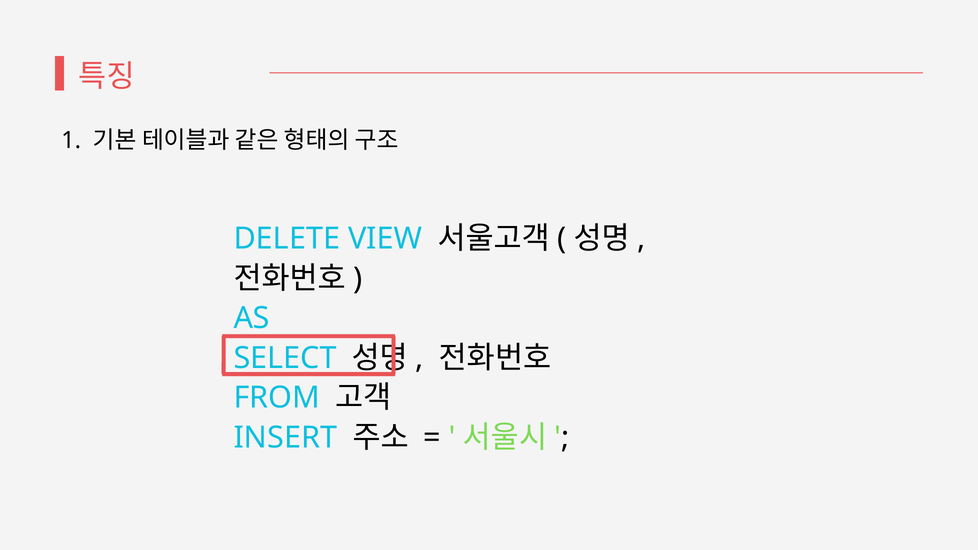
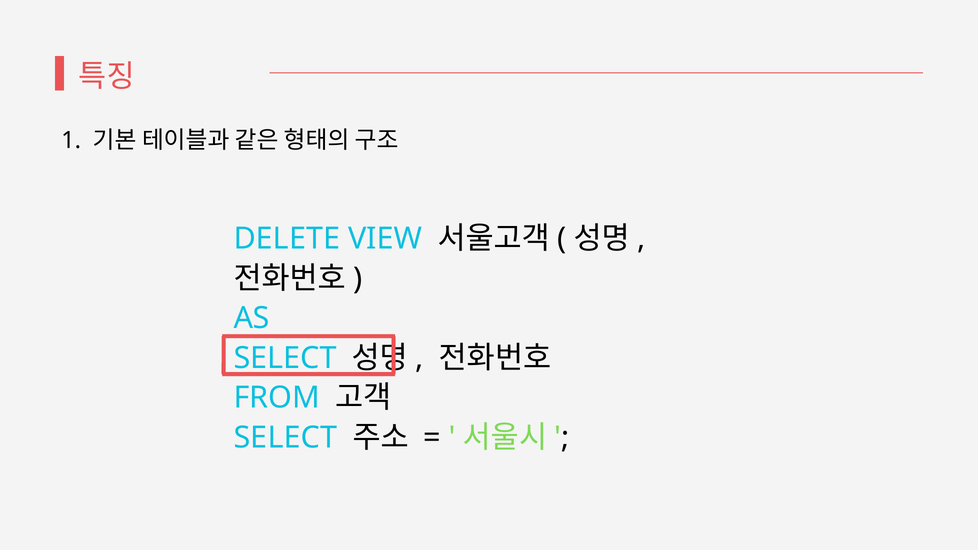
INSERT: INSERT -> SELECT (285, 438)
